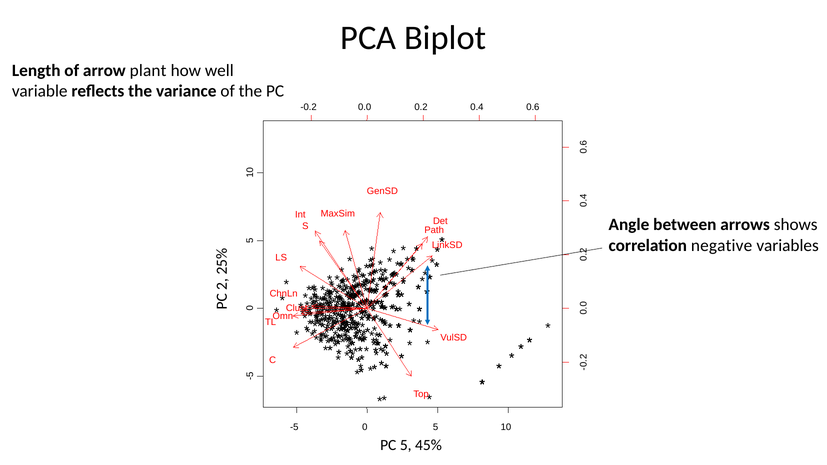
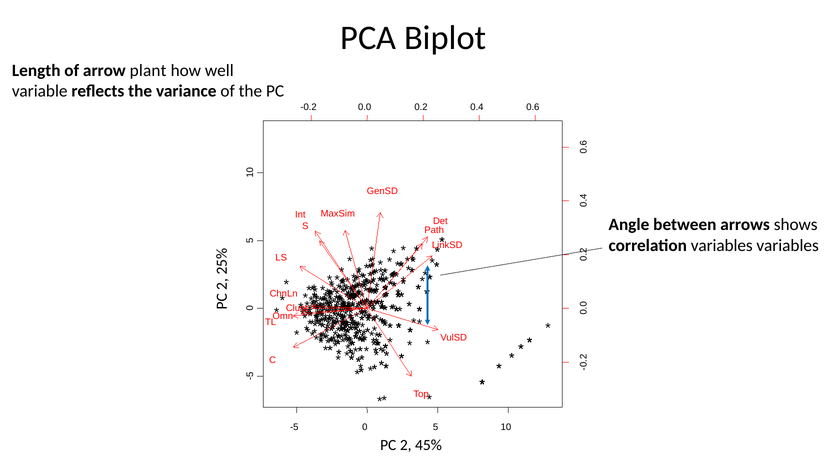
correlation negative: negative -> variables (722, 246)
PC 5: 5 -> 2 (406, 445)
